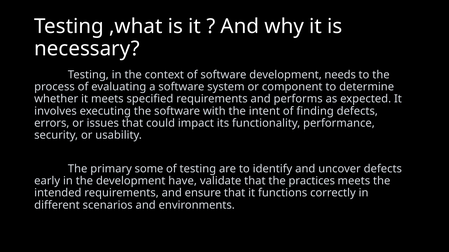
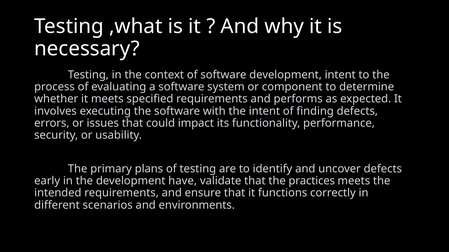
development needs: needs -> intent (340, 75)
some: some -> plans (149, 169)
